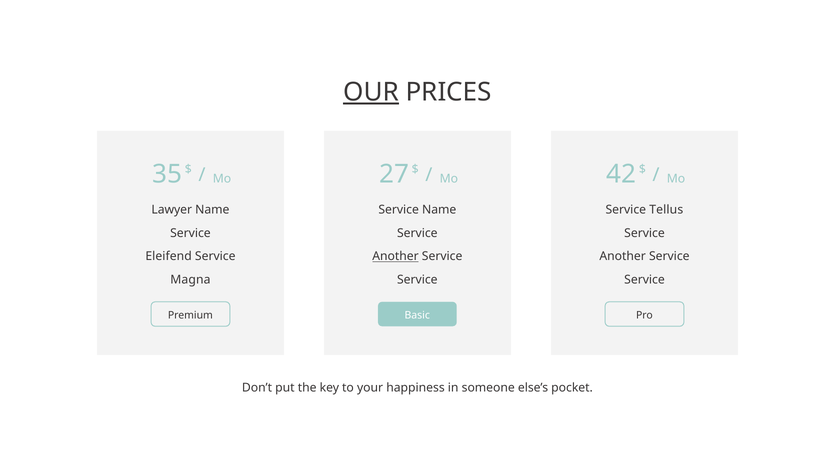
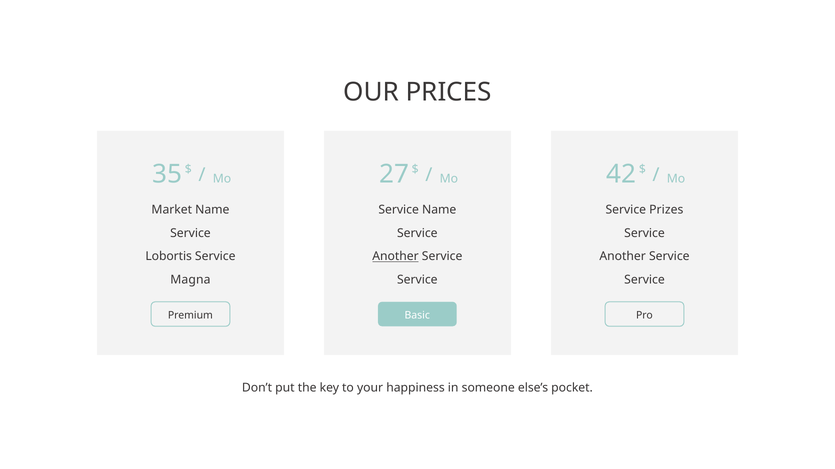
OUR underline: present -> none (371, 92)
Lawyer: Lawyer -> Market (172, 210)
Tellus: Tellus -> Prizes (666, 210)
Eleifend: Eleifend -> Lobortis (169, 257)
